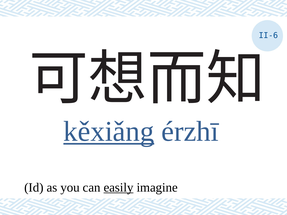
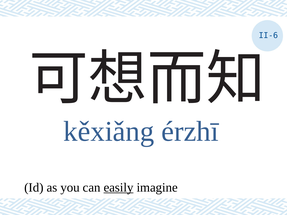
kěxiǎng underline: present -> none (109, 132)
